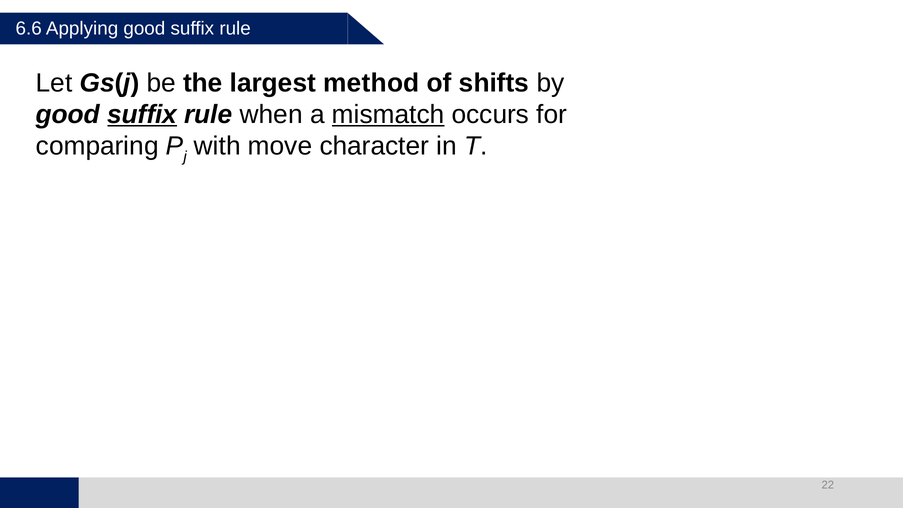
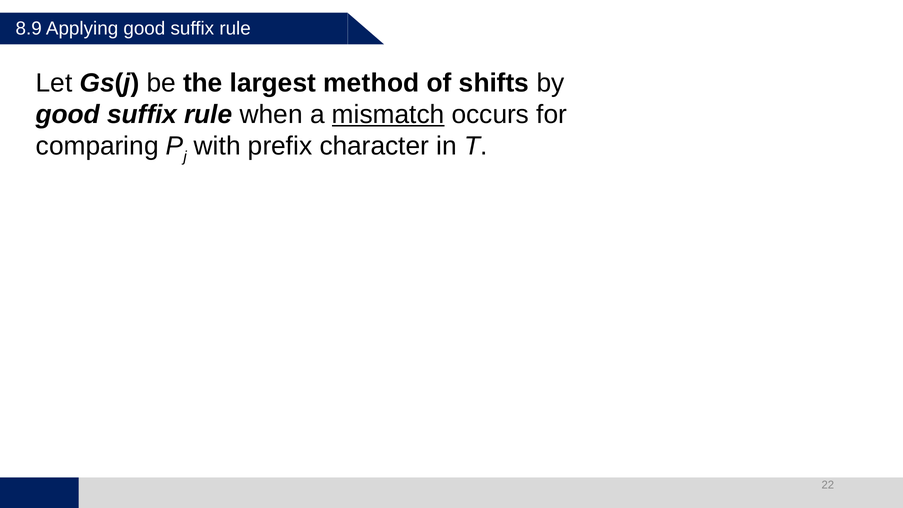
6.6: 6.6 -> 8.9 (29, 29)
suffix underline: present -> none (142, 115)
move: move -> prefix (280, 146)
